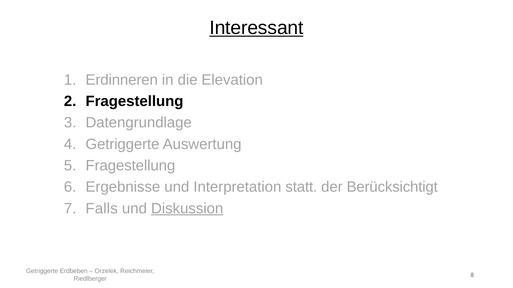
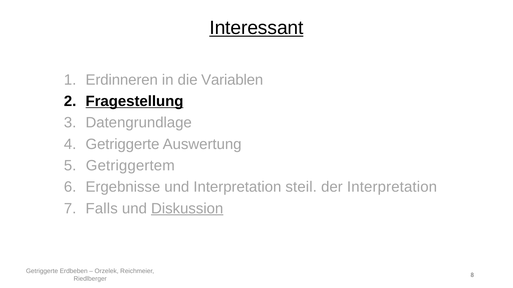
Elevation: Elevation -> Variablen (232, 80)
Fragestellung underline: none -> present (134, 101)
Fragestellung: Fragestellung -> Getriggertem (130, 166)
statt: statt -> steil (301, 187)
der Berücksichtigt: Berücksichtigt -> Interpretation (392, 187)
